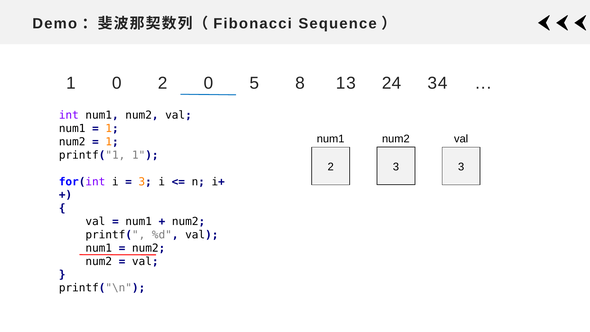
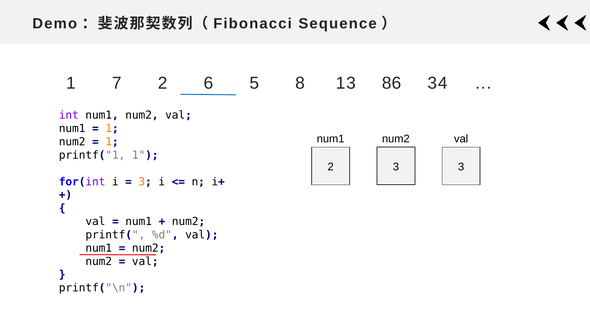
1 0: 0 -> 7 (117, 83)
2 0: 0 -> 6 (208, 83)
24: 24 -> 86 (392, 83)
